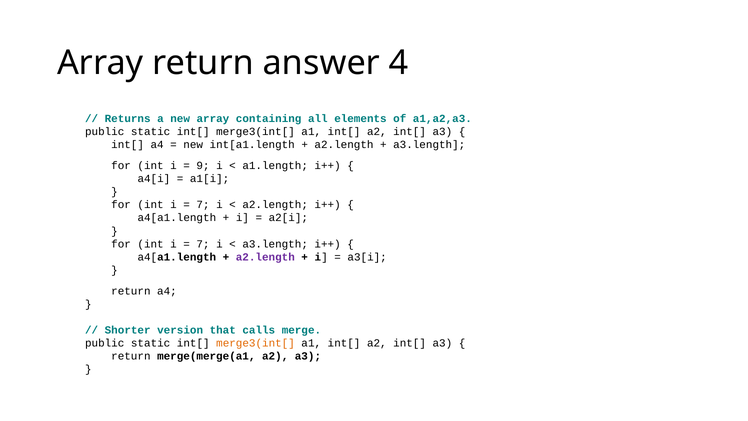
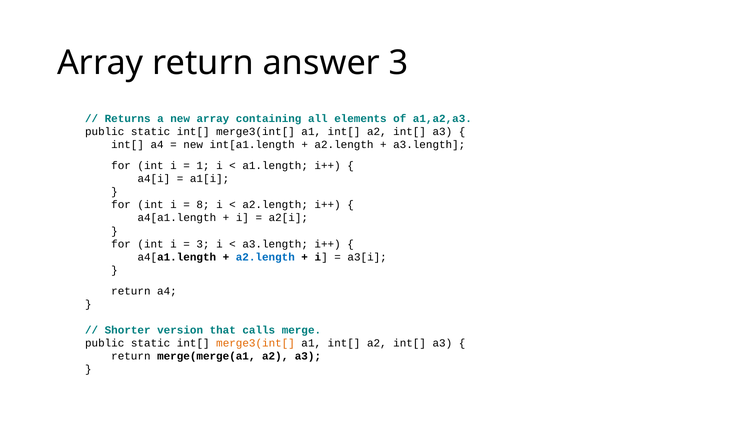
answer 4: 4 -> 3 (399, 63)
9: 9 -> 1 (203, 166)
7: 7 -> 8 (203, 205)
7: 7 -> 3 (203, 244)
a2.length colour: purple -> blue (265, 257)
